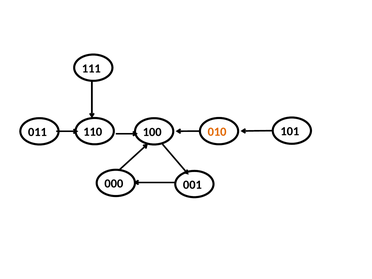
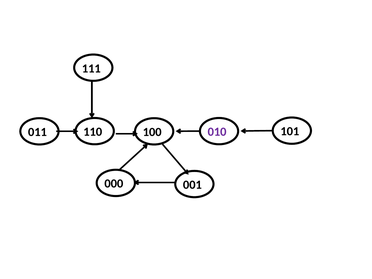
010 colour: orange -> purple (217, 132)
